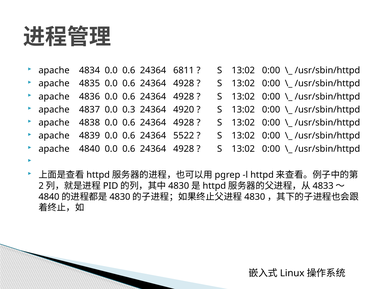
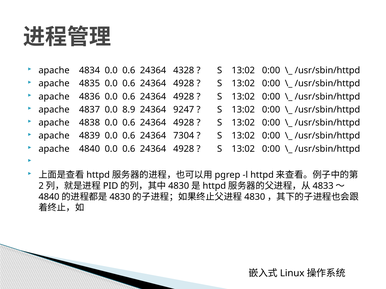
6811: 6811 -> 4328 (184, 71)
0.3: 0.3 -> 8.9 (129, 110)
4920: 4920 -> 9247 (184, 110)
5522: 5522 -> 7304 (184, 136)
